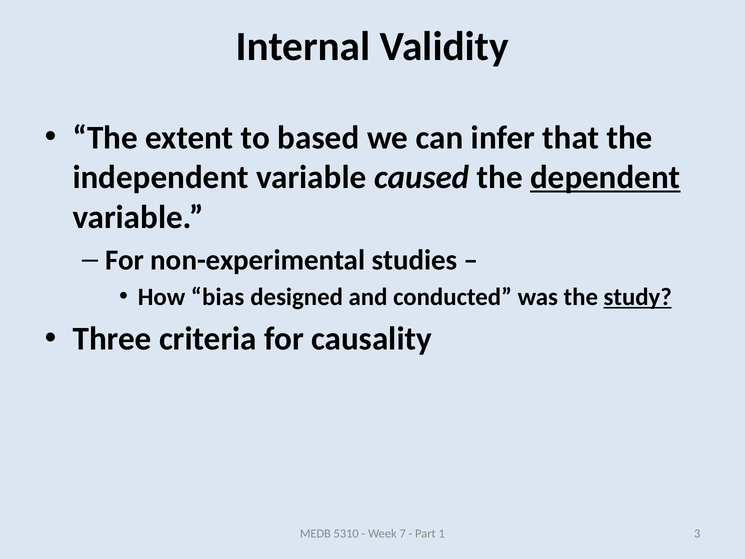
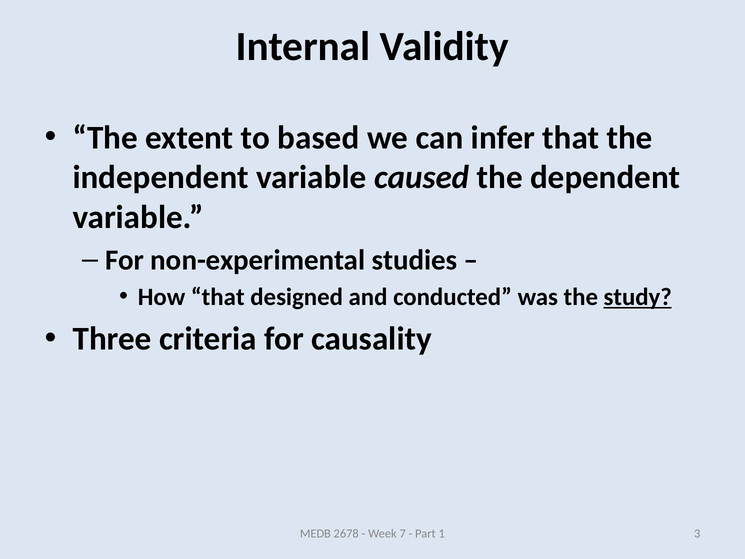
dependent underline: present -> none (605, 177)
How bias: bias -> that (218, 297)
5310: 5310 -> 2678 (346, 534)
